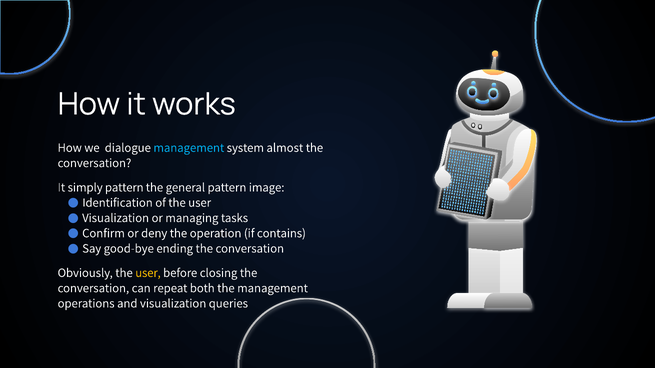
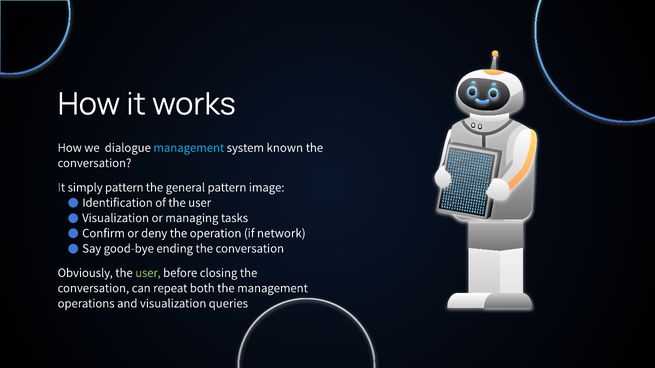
almost: almost -> known (285, 148)
contains: contains -> network (281, 233)
user colour: yellow -> light green (148, 273)
